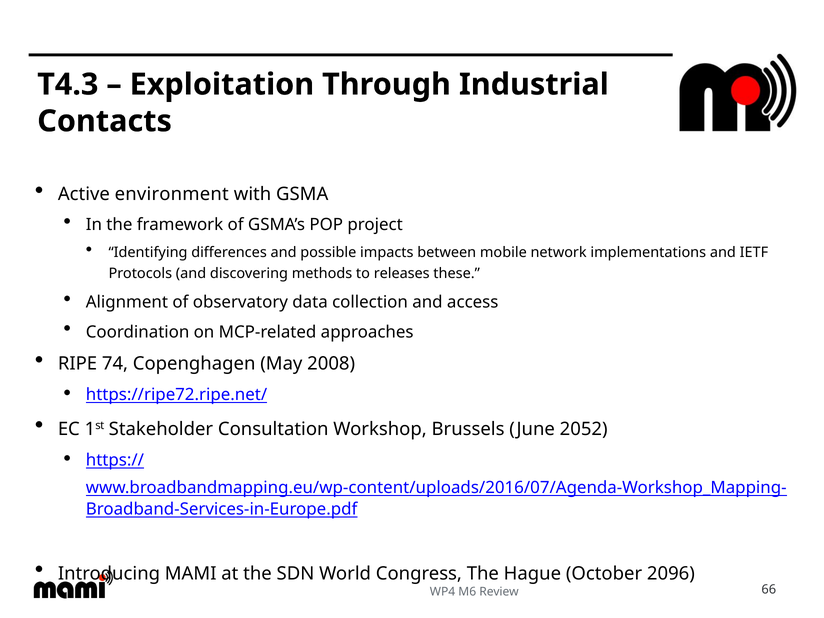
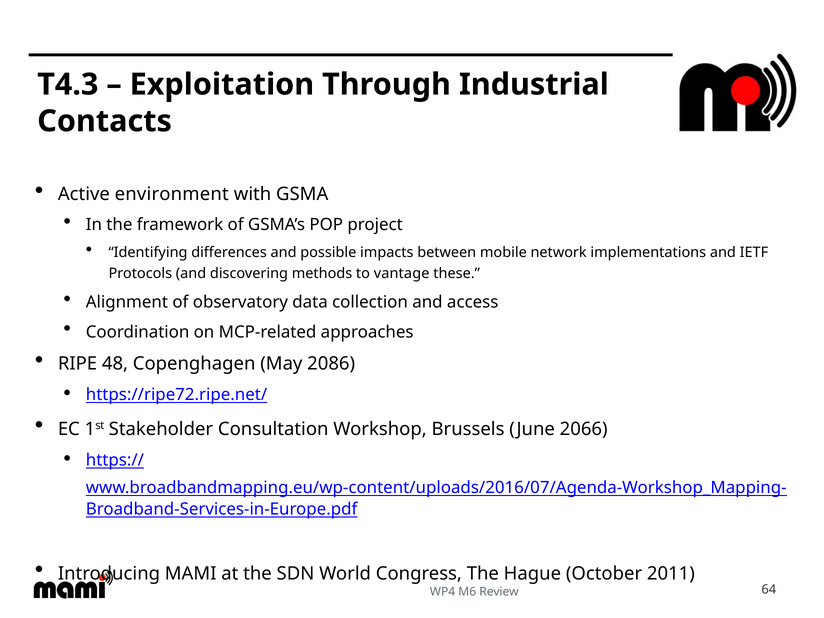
releases: releases -> vantage (402, 273)
74: 74 -> 48 (115, 363)
2008: 2008 -> 2086 (331, 363)
2052: 2052 -> 2066 (584, 429)
2096: 2096 -> 2011 (671, 573)
66: 66 -> 64 (769, 589)
